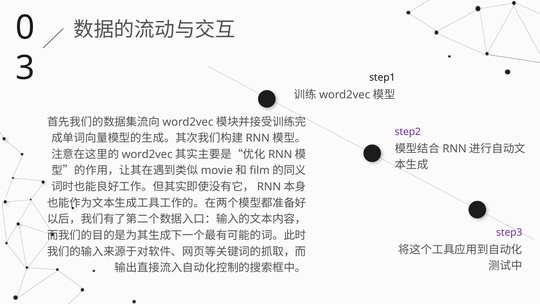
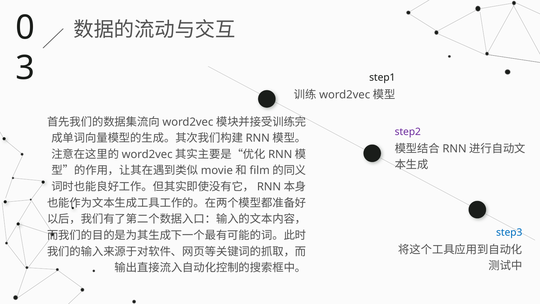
step3 colour: purple -> blue (509, 232)
